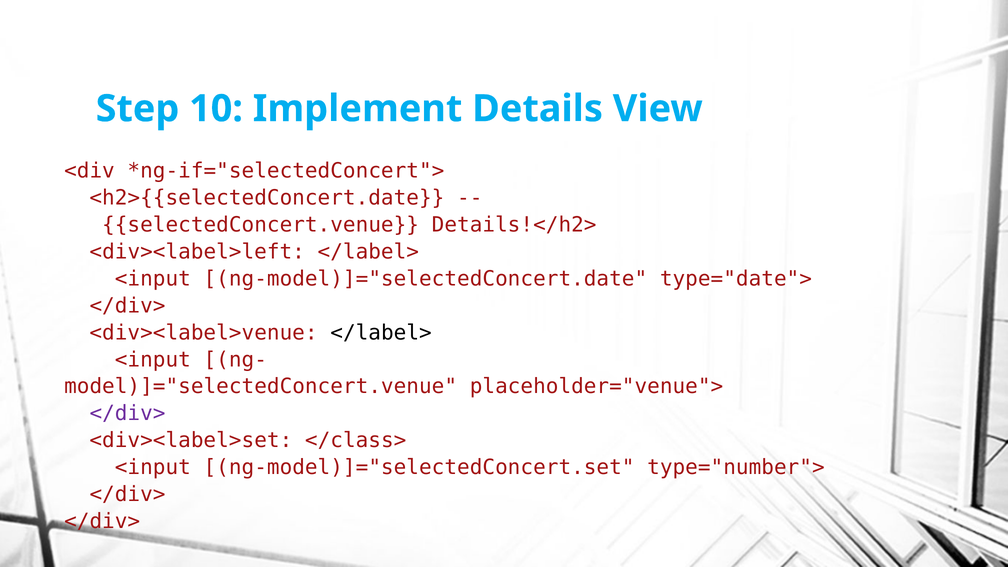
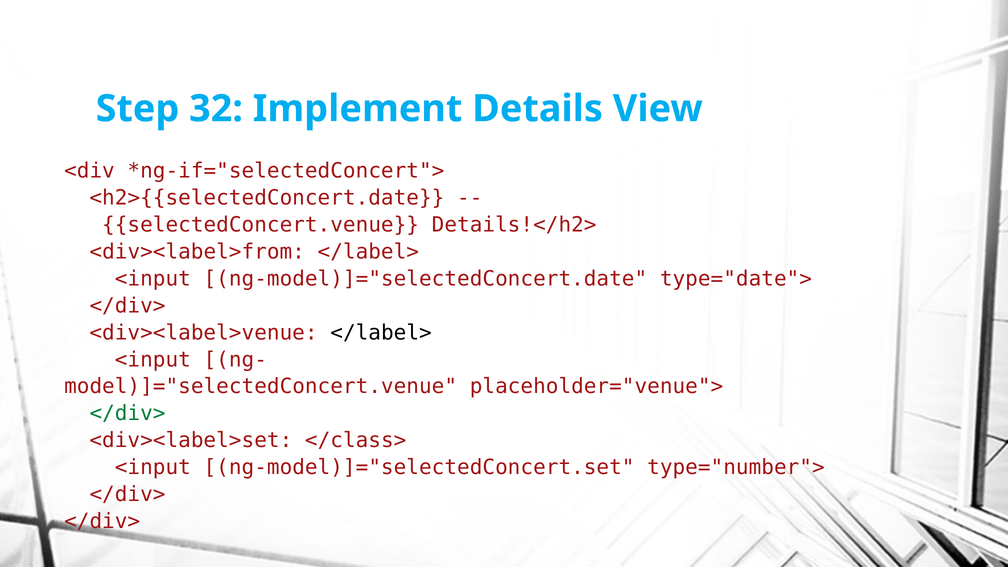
10: 10 -> 32 (216, 109)
<div><label>left: <div><label>left -> <div><label>from (197, 252)
</div> colour: purple -> green (127, 414)
